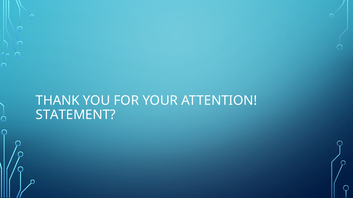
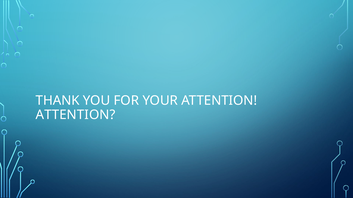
STATEMENT: STATEMENT -> ATTENTION (76, 115)
